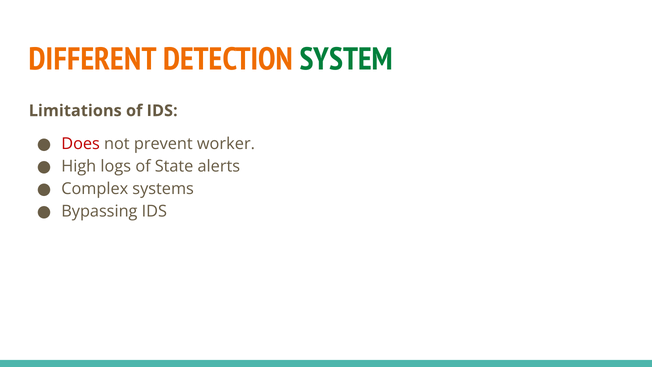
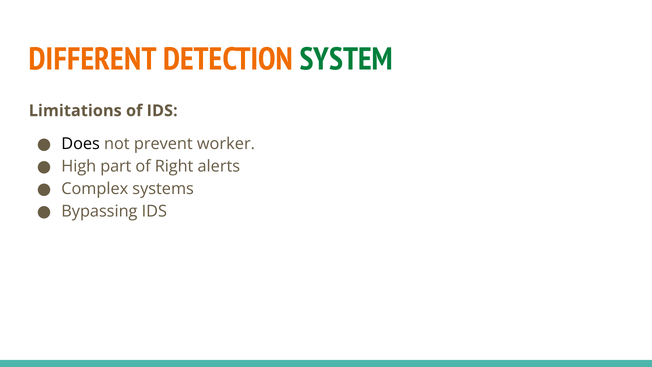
Does colour: red -> black (81, 144)
logs: logs -> part (116, 167)
State: State -> Right (174, 167)
